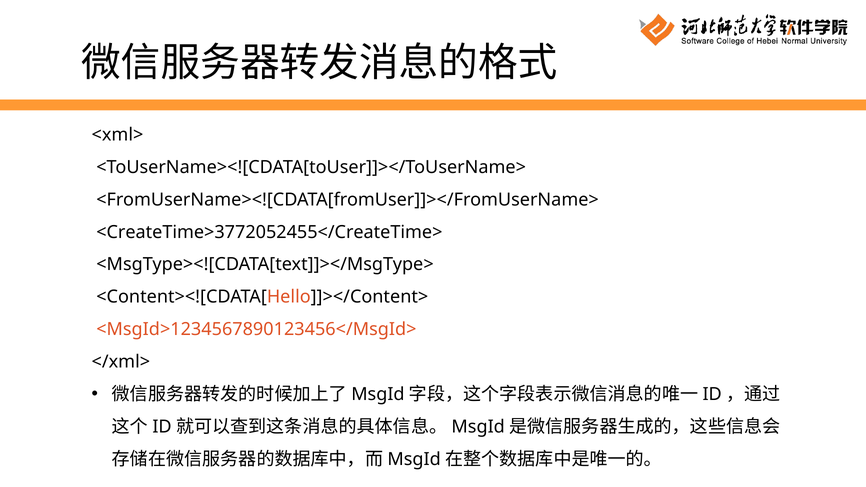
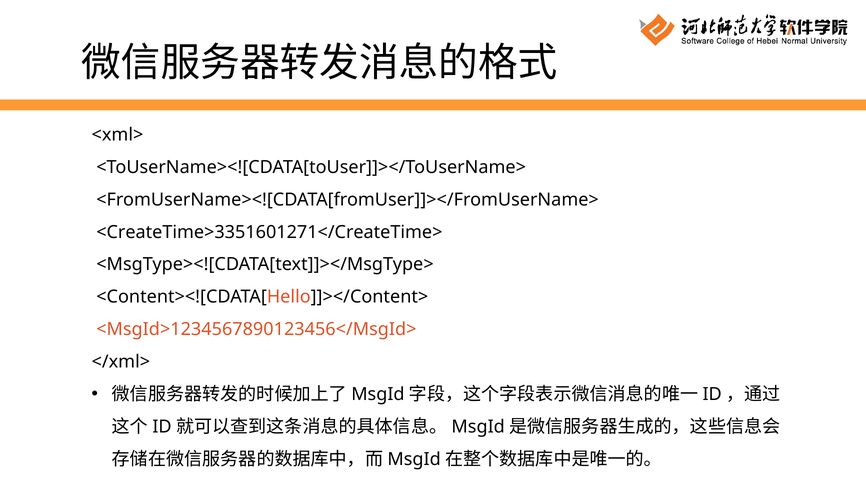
<CreateTime>3772052455</CreateTime>: <CreateTime>3772052455</CreateTime> -> <CreateTime>3351601271</CreateTime> (269, 232)
